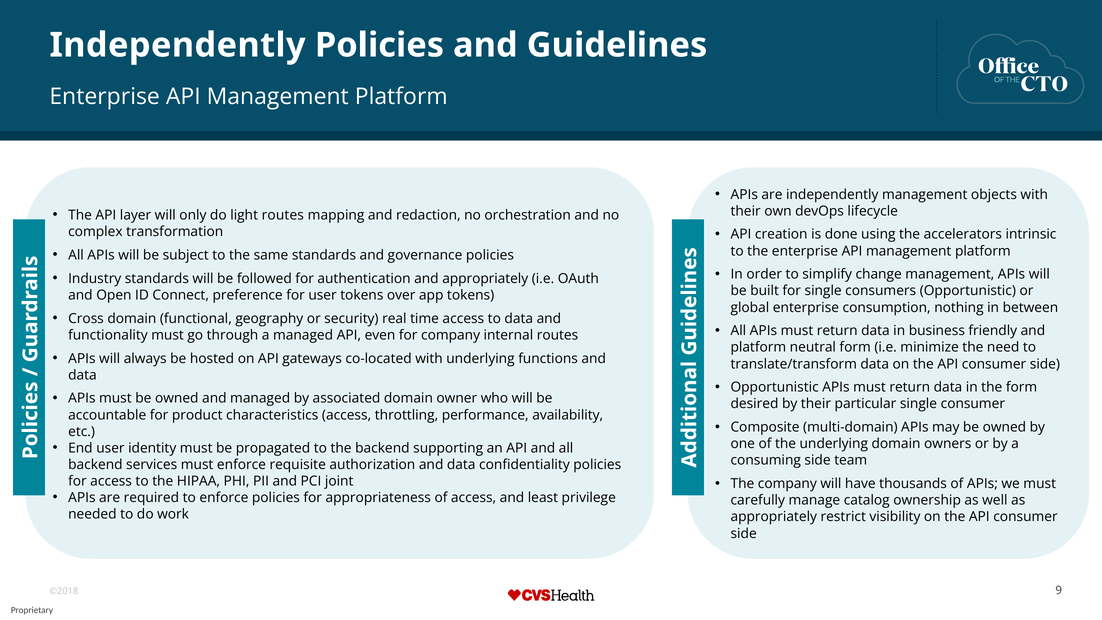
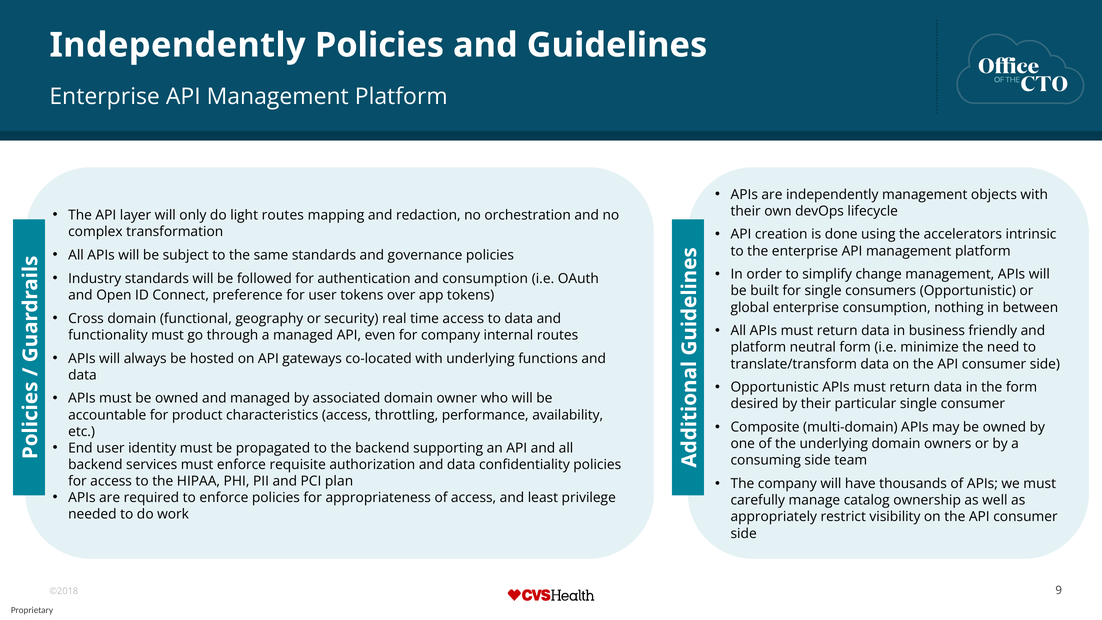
and appropriately: appropriately -> consumption (485, 278)
joint: joint -> plan (339, 481)
